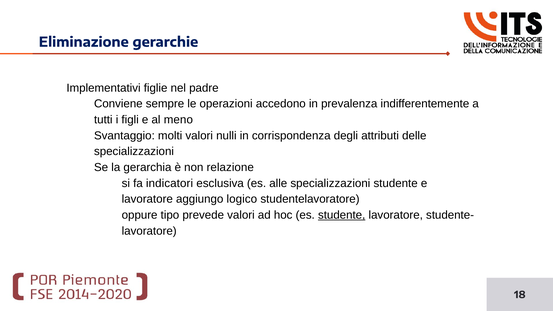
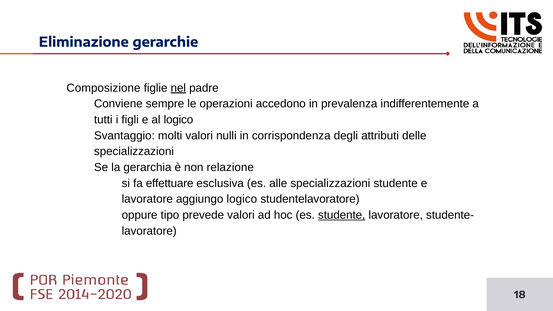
Implementativi: Implementativi -> Composizione (103, 88)
nel underline: none -> present (178, 88)
al meno: meno -> logico (178, 120)
indicatori: indicatori -> effettuare (170, 183)
